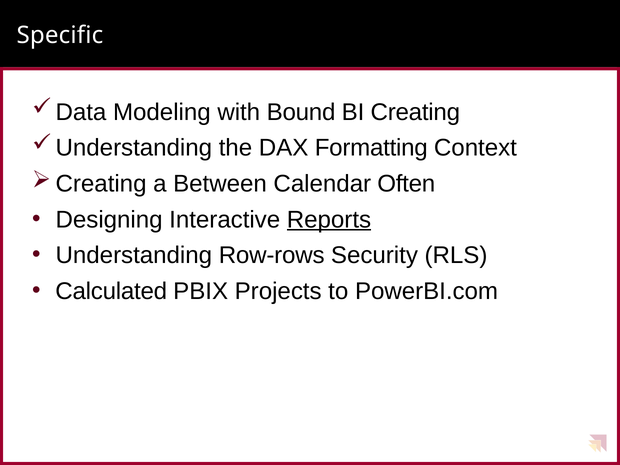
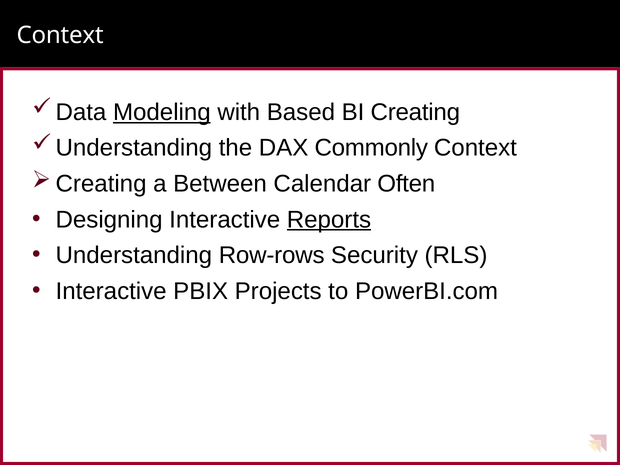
Specific: Specific -> Context (60, 35)
Modeling underline: none -> present (162, 112)
Bound: Bound -> Based (301, 112)
Formatting: Formatting -> Commonly (371, 148)
Calculated: Calculated -> Interactive (111, 291)
